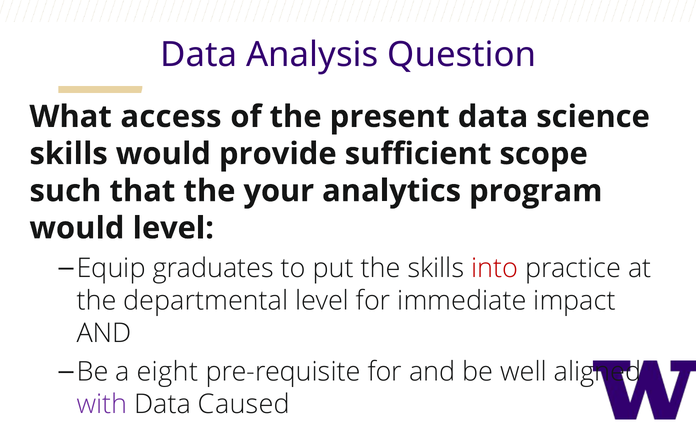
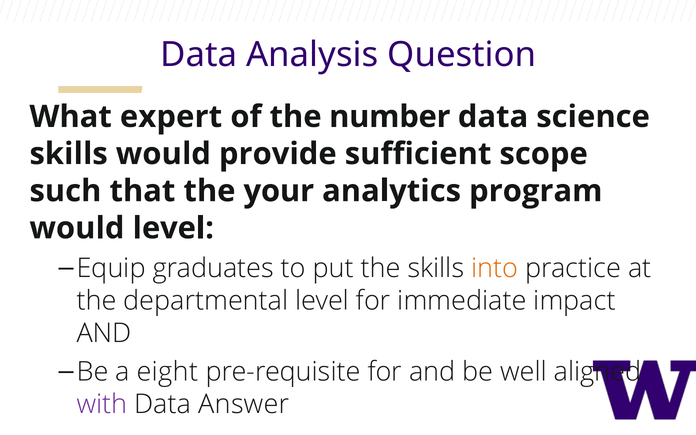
access: access -> expert (171, 117)
present: present -> number (390, 117)
into colour: red -> orange (495, 268)
Caused: Caused -> Answer (244, 404)
